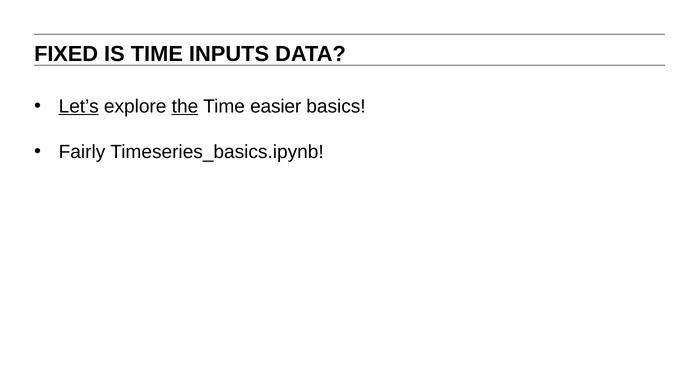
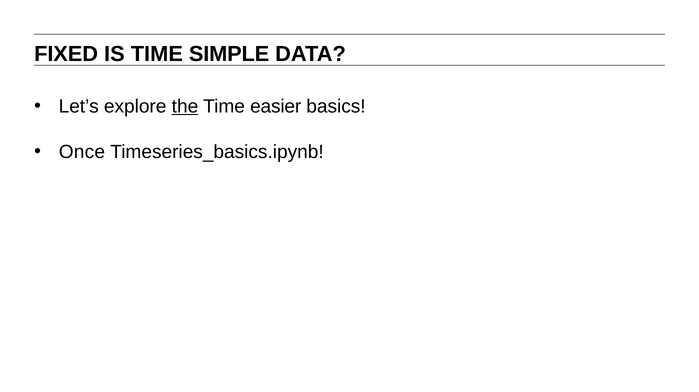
INPUTS: INPUTS -> SIMPLE (229, 54)
Let’s underline: present -> none (79, 106)
Fairly: Fairly -> Once (82, 152)
